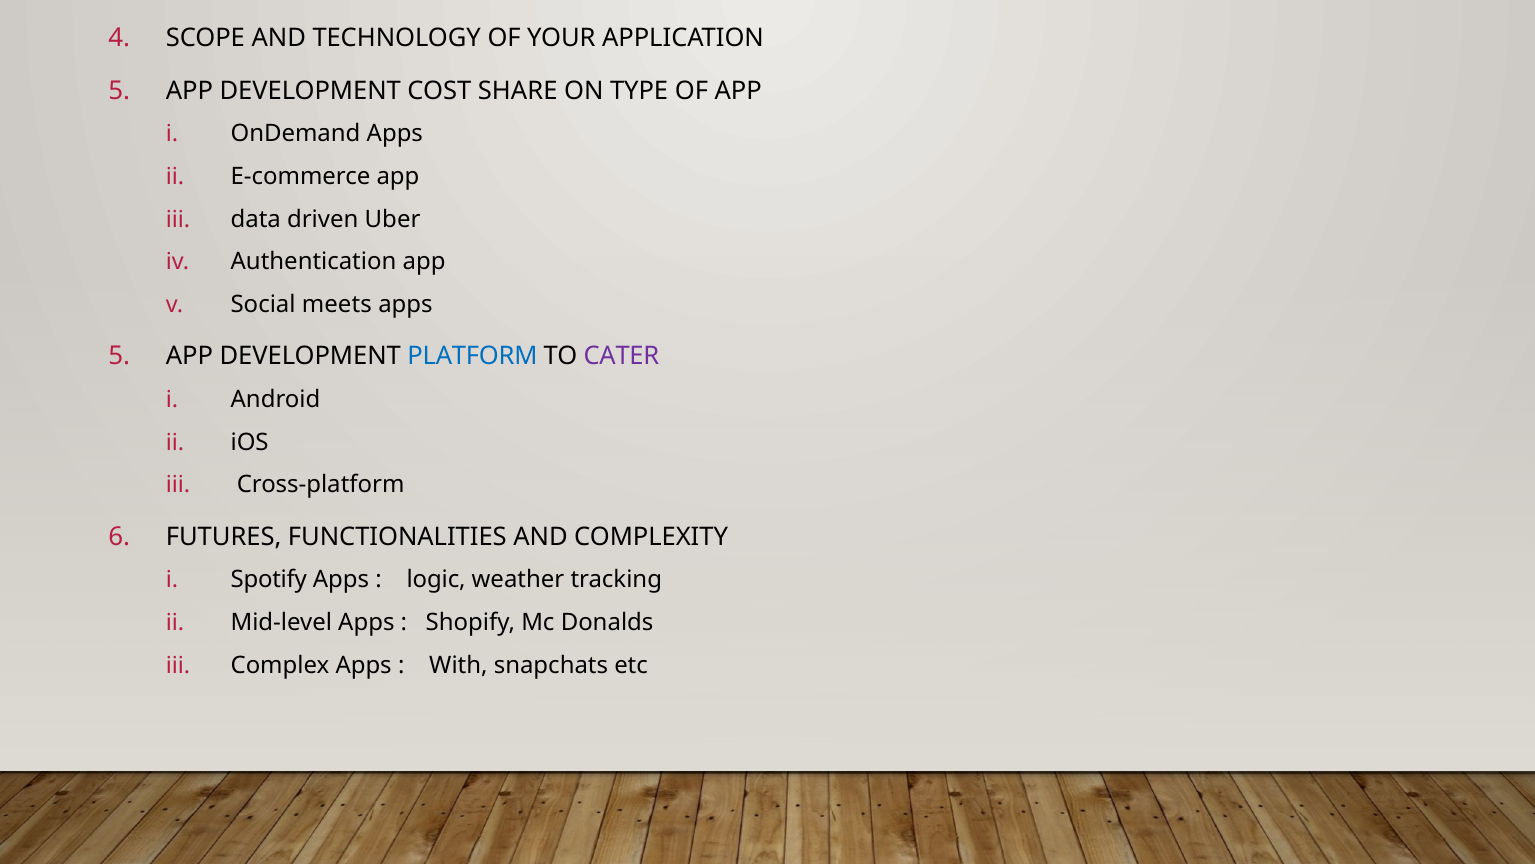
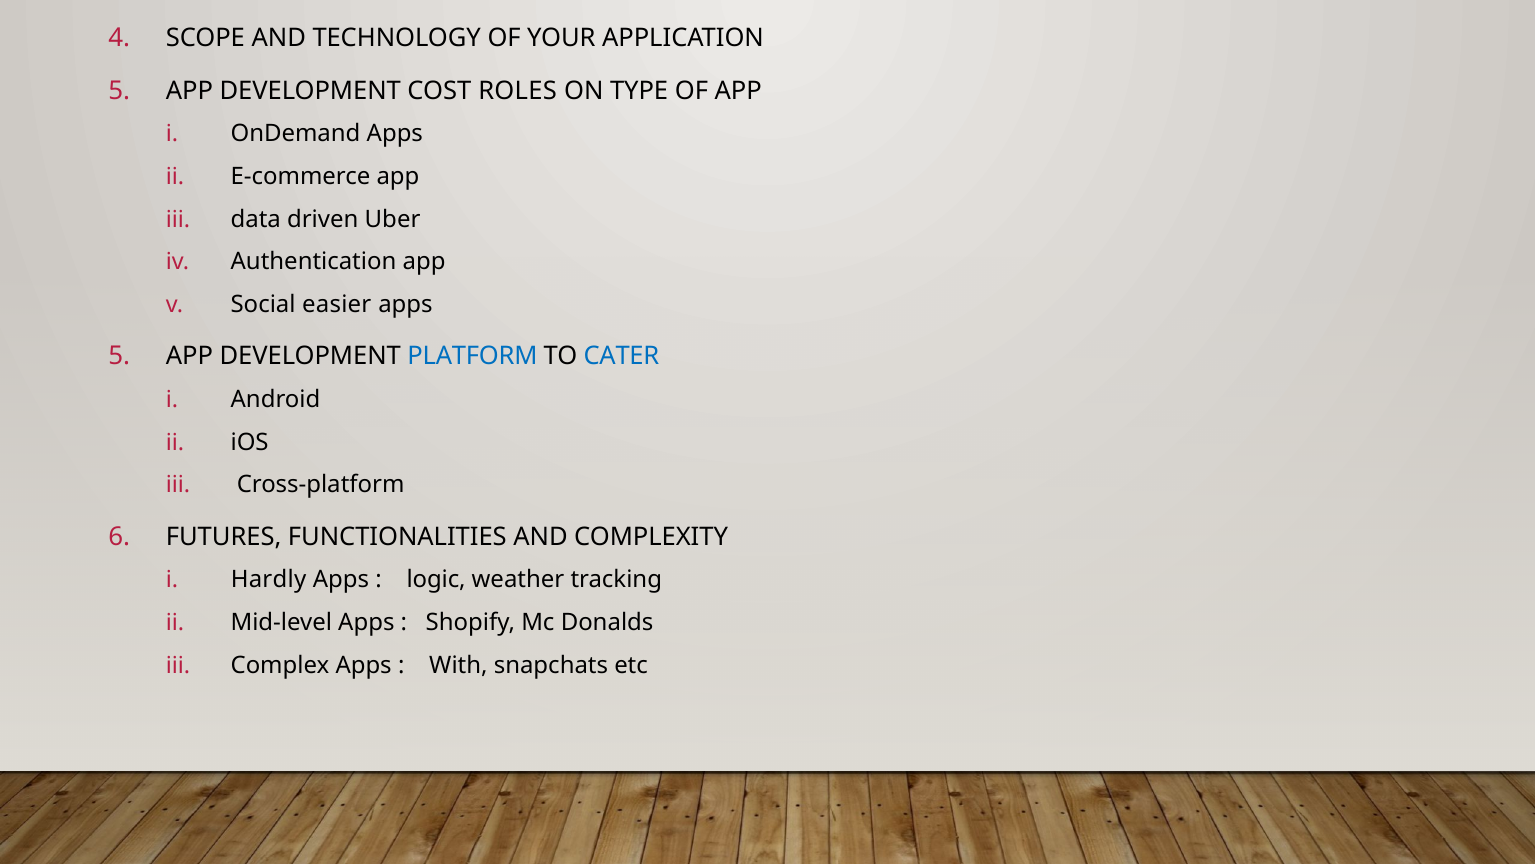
SHARE: SHARE -> ROLES (518, 91)
meets: meets -> easier (337, 304)
CATER colour: purple -> blue (621, 356)
Spotify: Spotify -> Hardly (269, 580)
